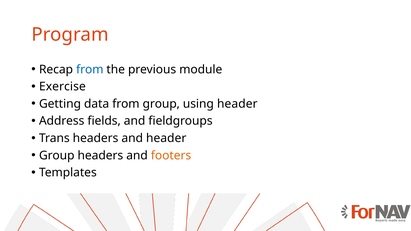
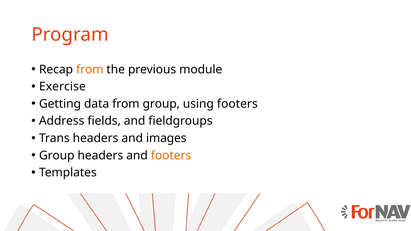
from colour: blue -> orange (90, 69)
using header: header -> footers (237, 104)
and header: header -> images (166, 138)
